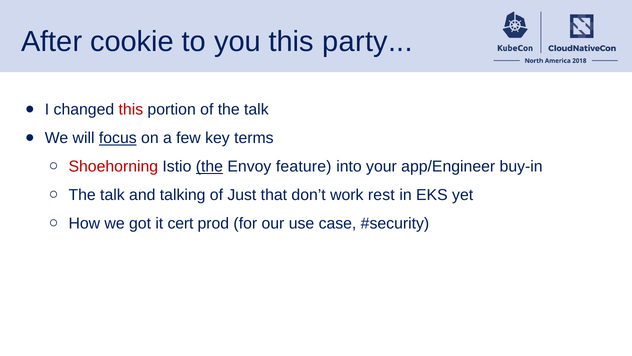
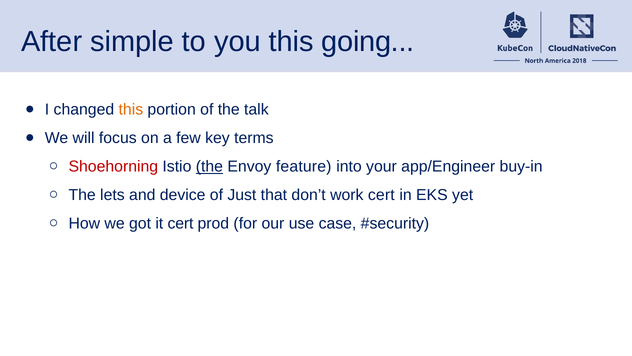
cookie: cookie -> simple (132, 41)
party: party -> going (368, 41)
this colour: red -> orange (131, 109)
focus underline: present -> none (118, 138)
talk: talk -> lets (112, 195)
talking: talking -> device (183, 195)
work rest: rest -> cert (381, 195)
